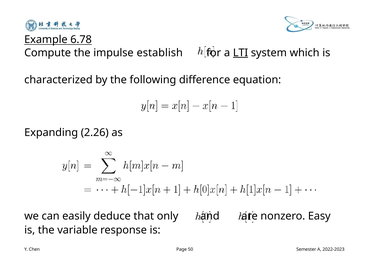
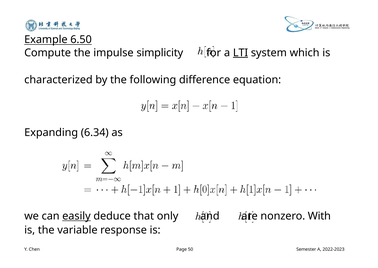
6.78: 6.78 -> 6.50 (81, 40)
establish: establish -> simplicity (160, 53)
2.26: 2.26 -> 6.34 (95, 132)
easily underline: none -> present (76, 216)
Easy: Easy -> With (319, 216)
